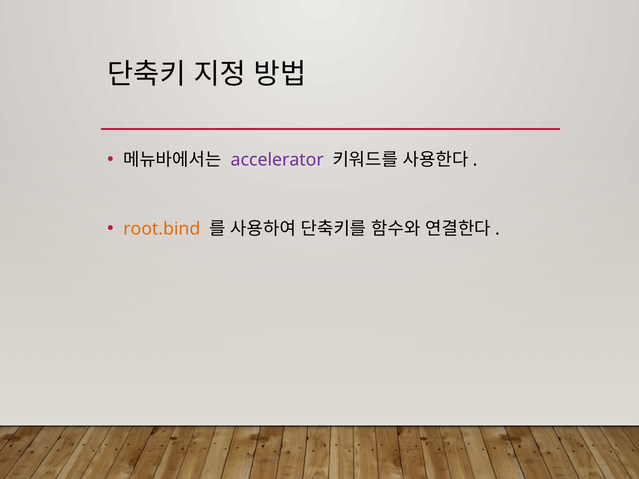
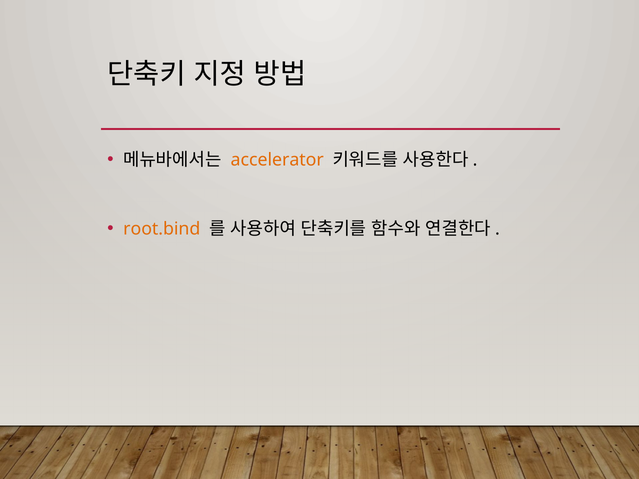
accelerator colour: purple -> orange (277, 160)
